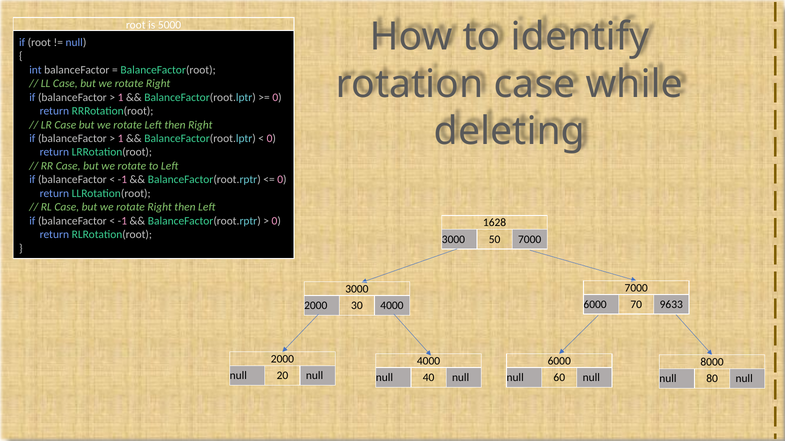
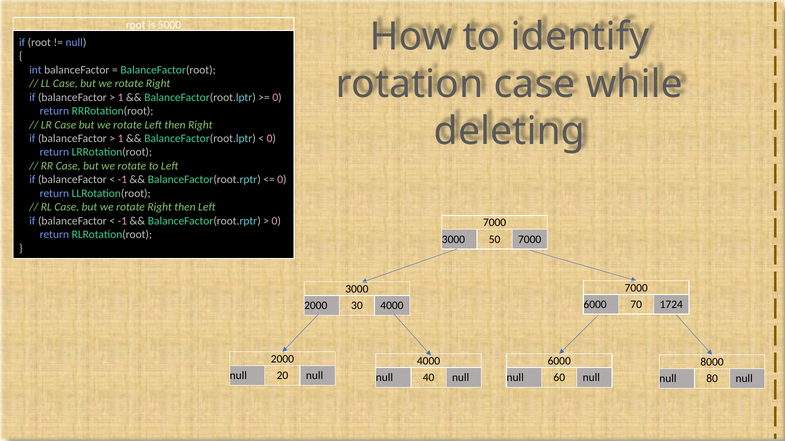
1628: 1628 -> 7000 (495, 223)
9633: 9633 -> 1724 (671, 305)
